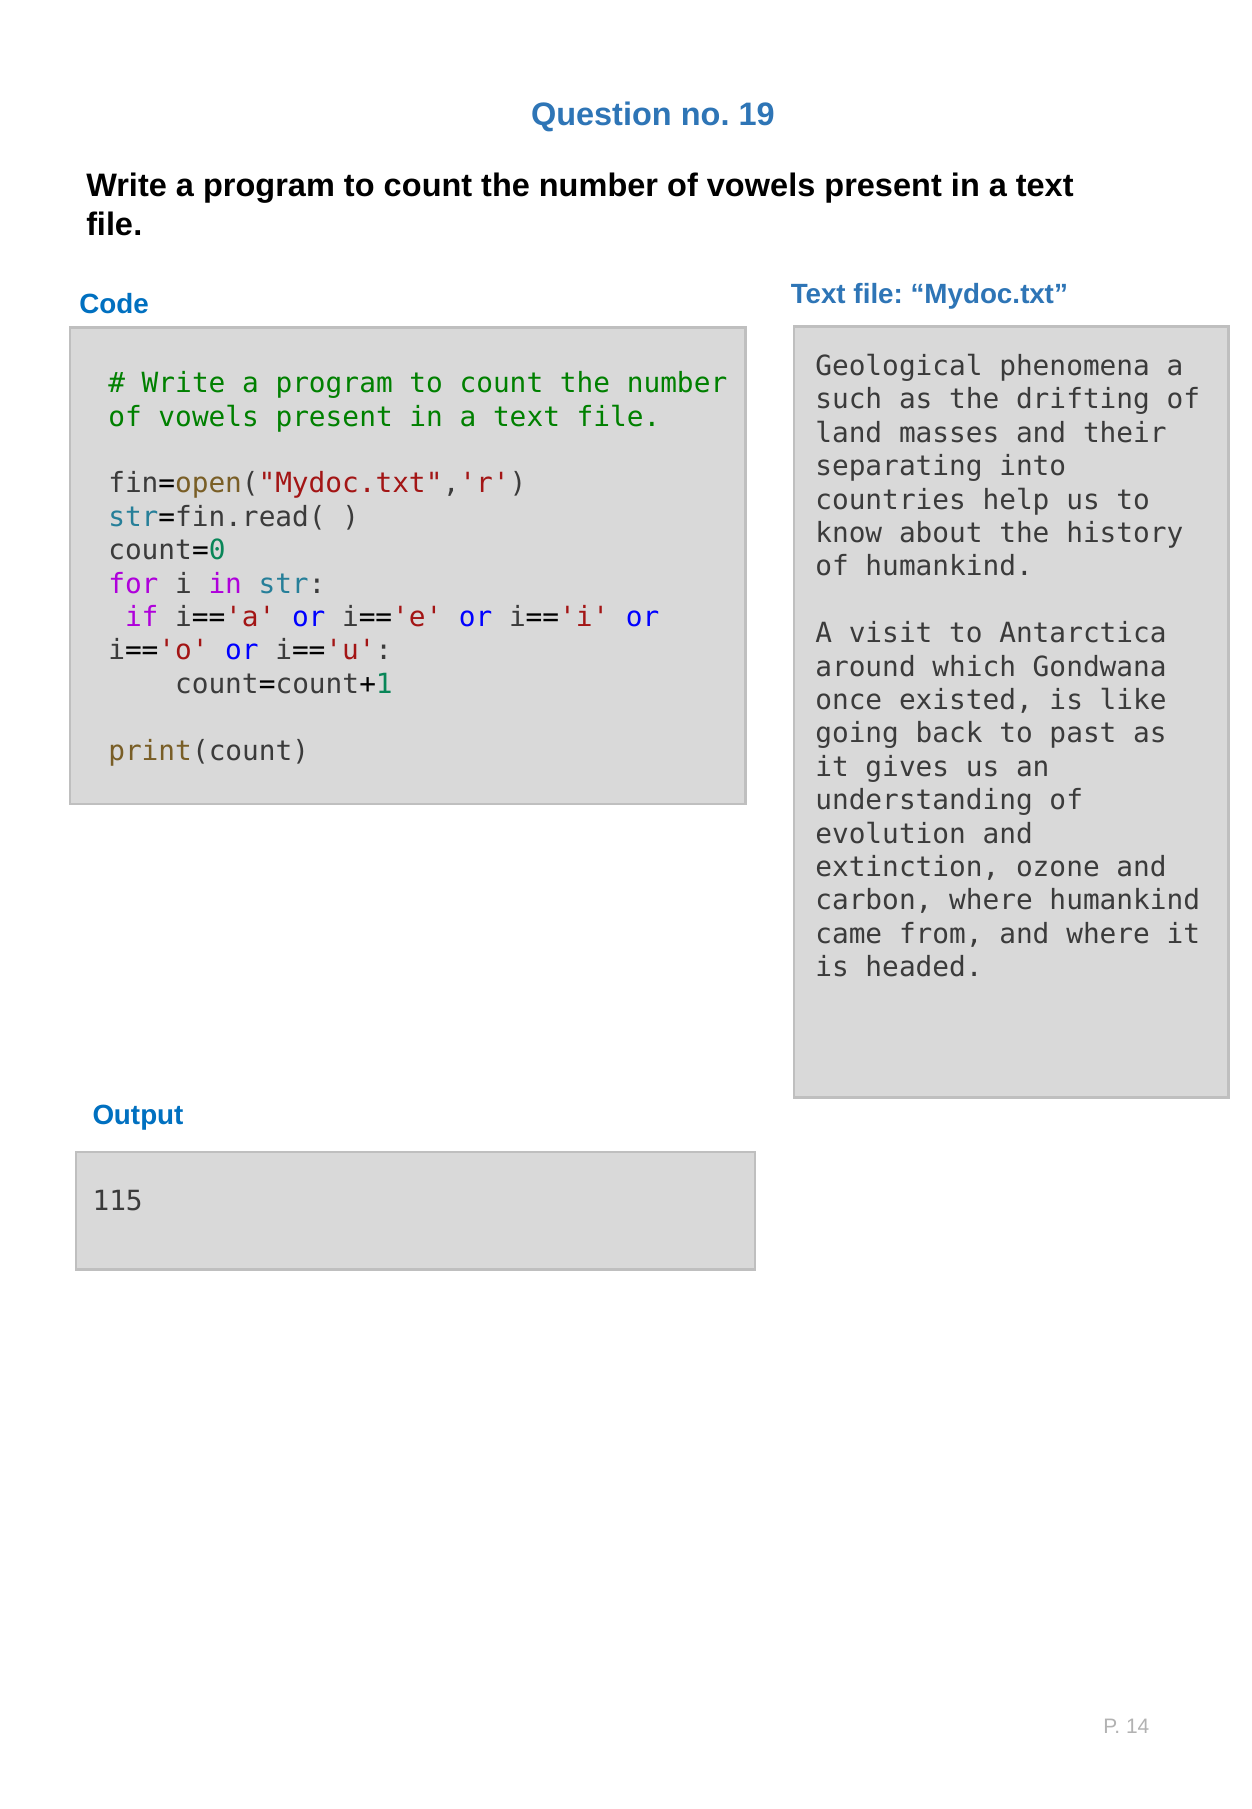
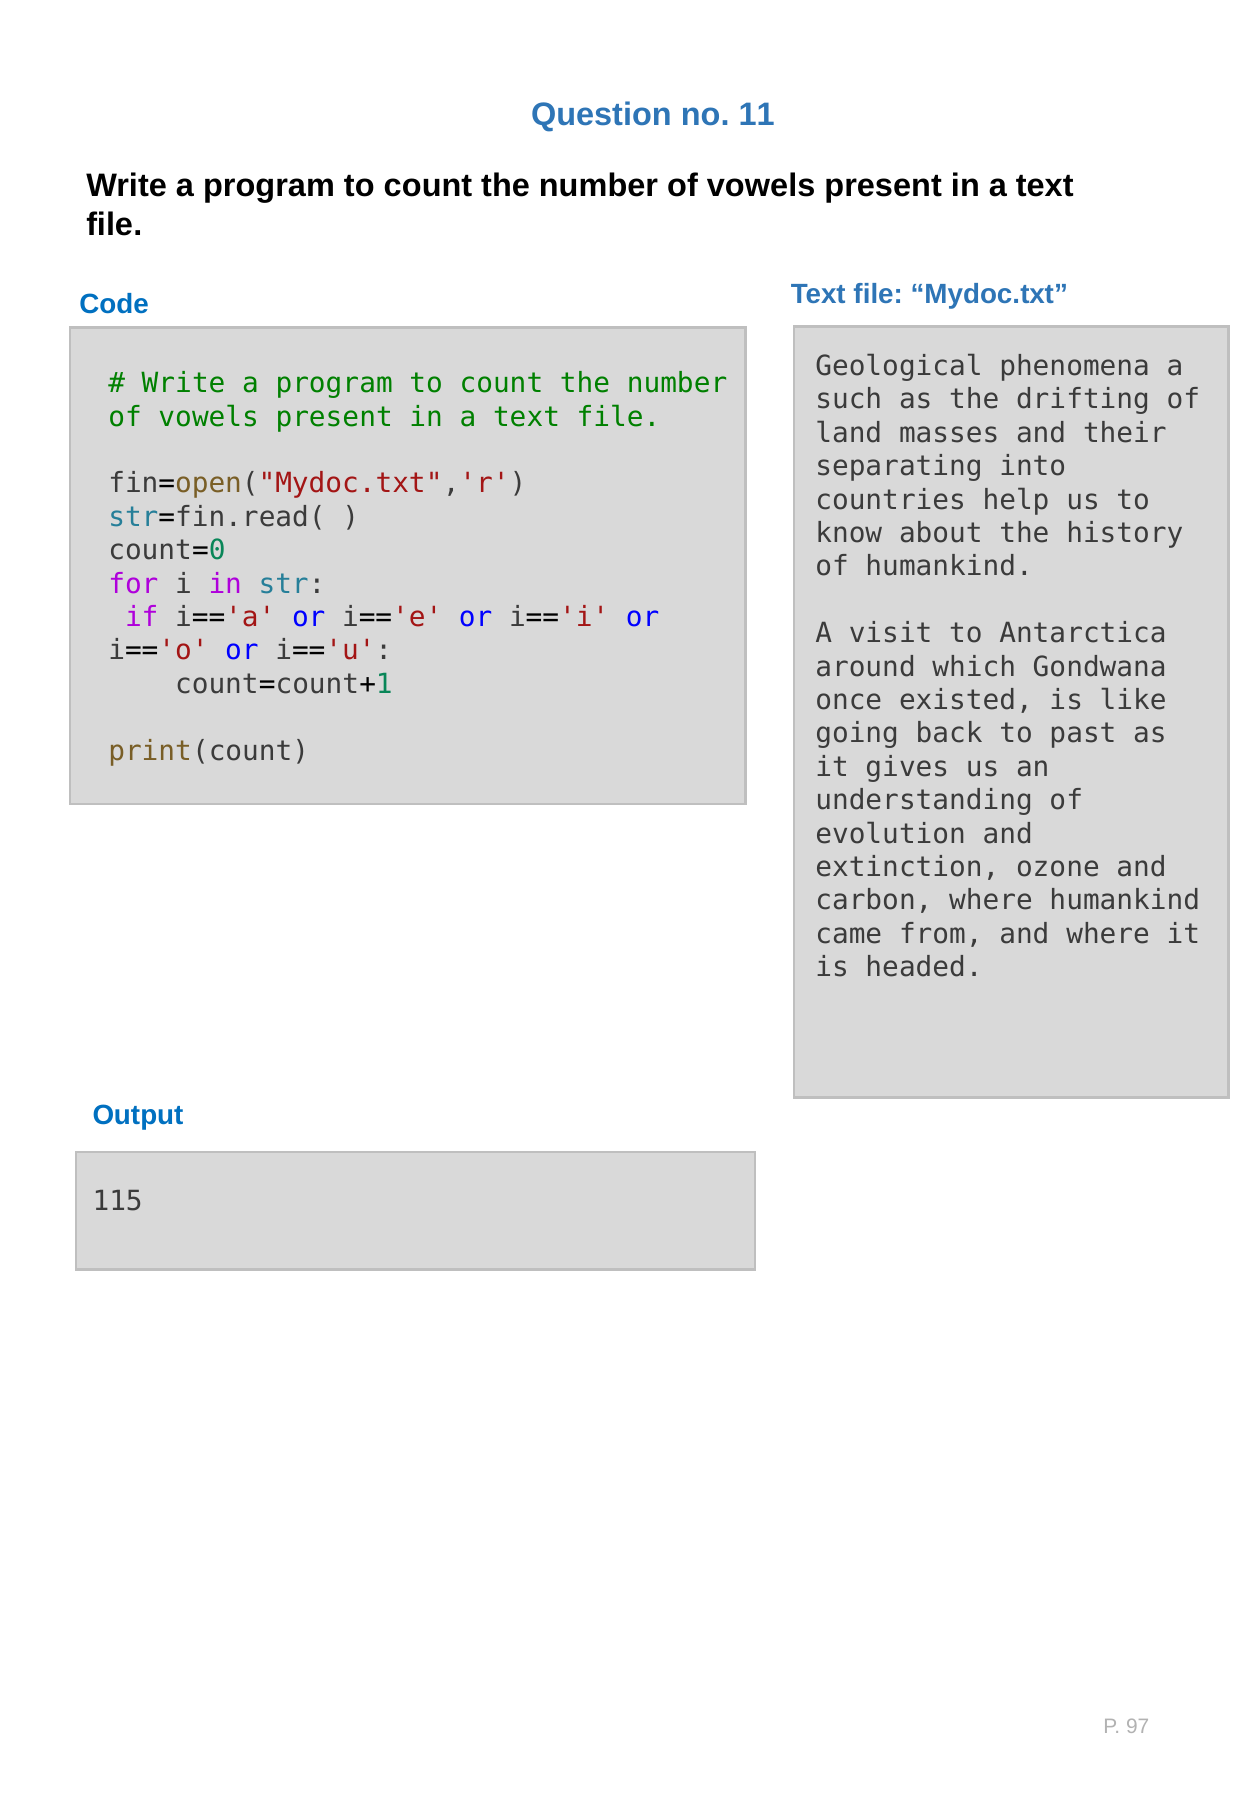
19: 19 -> 11 (757, 115)
14: 14 -> 97 (1138, 1726)
